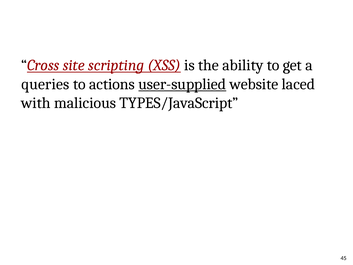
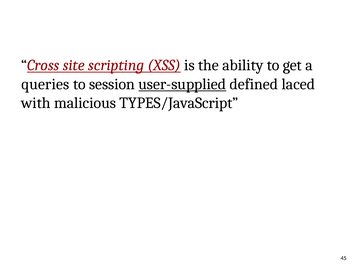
actions: actions -> session (112, 84)
website: website -> defined (254, 84)
